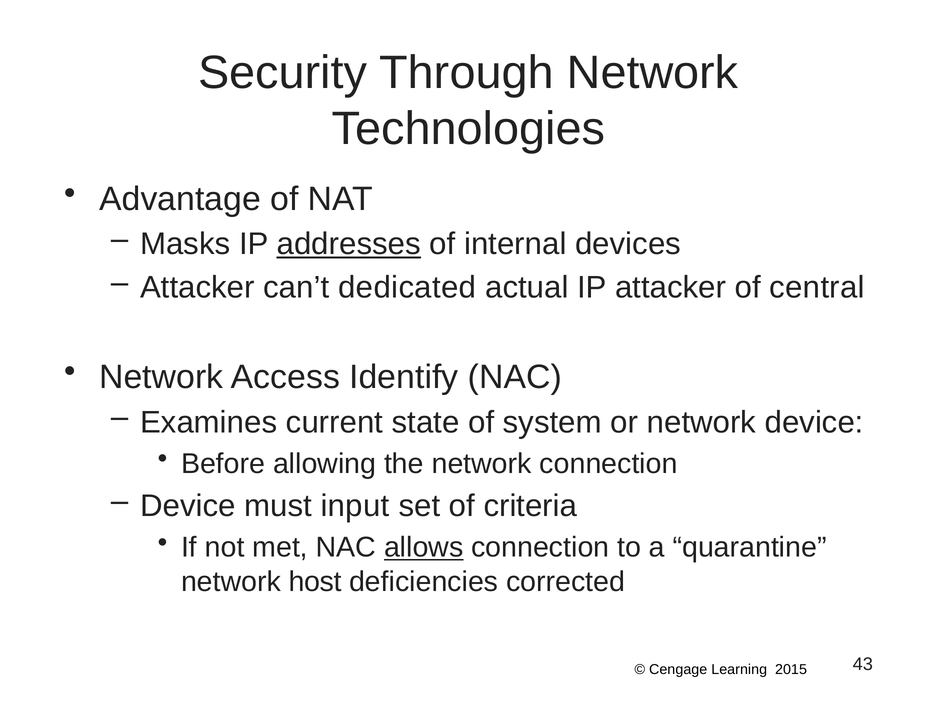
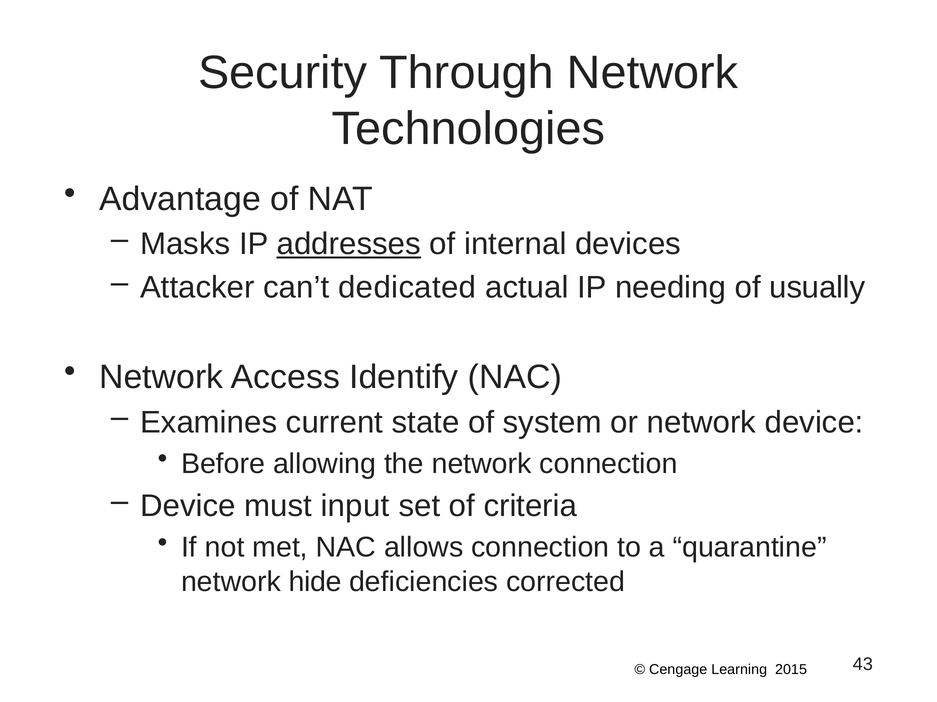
IP attacker: attacker -> needing (671, 288)
central: central -> usually (817, 288)
allows underline: present -> none (424, 548)
host: host -> hide (315, 582)
